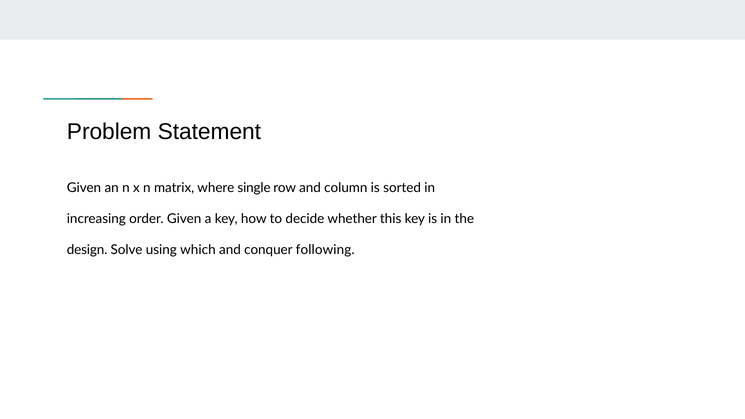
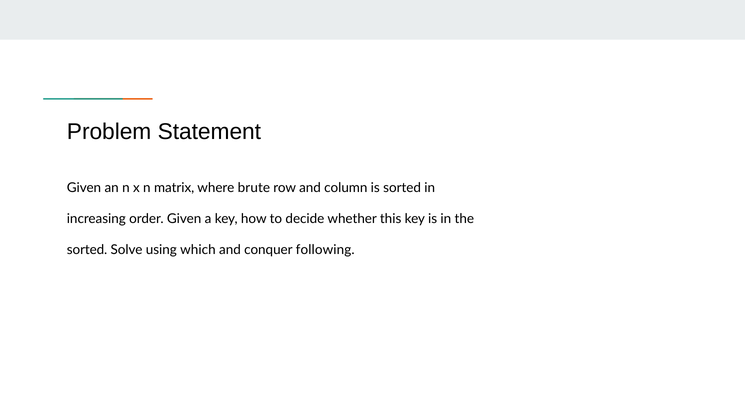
single: single -> brute (254, 188)
design: design -> sorted (87, 250)
